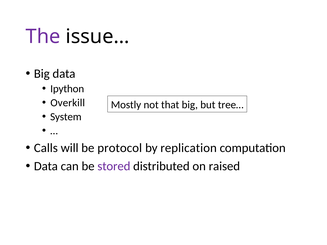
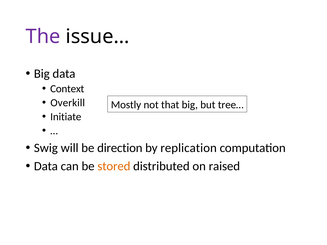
Ipython: Ipython -> Context (67, 89)
System: System -> Initiate (66, 117)
Calls: Calls -> Swig (46, 148)
protocol: protocol -> direction (120, 148)
stored colour: purple -> orange (114, 166)
